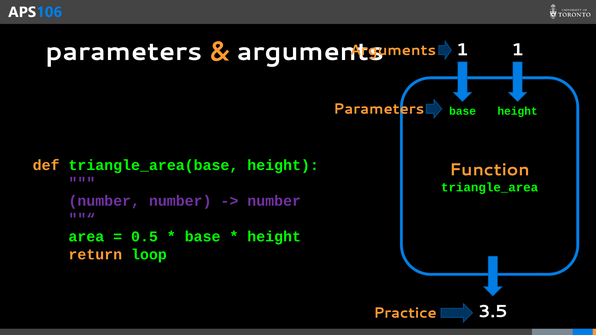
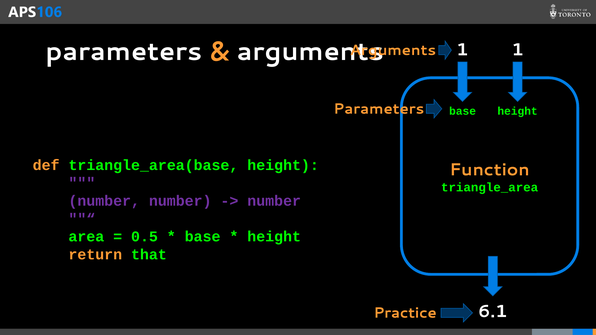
loop: loop -> that (149, 255)
3.5: 3.5 -> 6.1 (493, 312)
